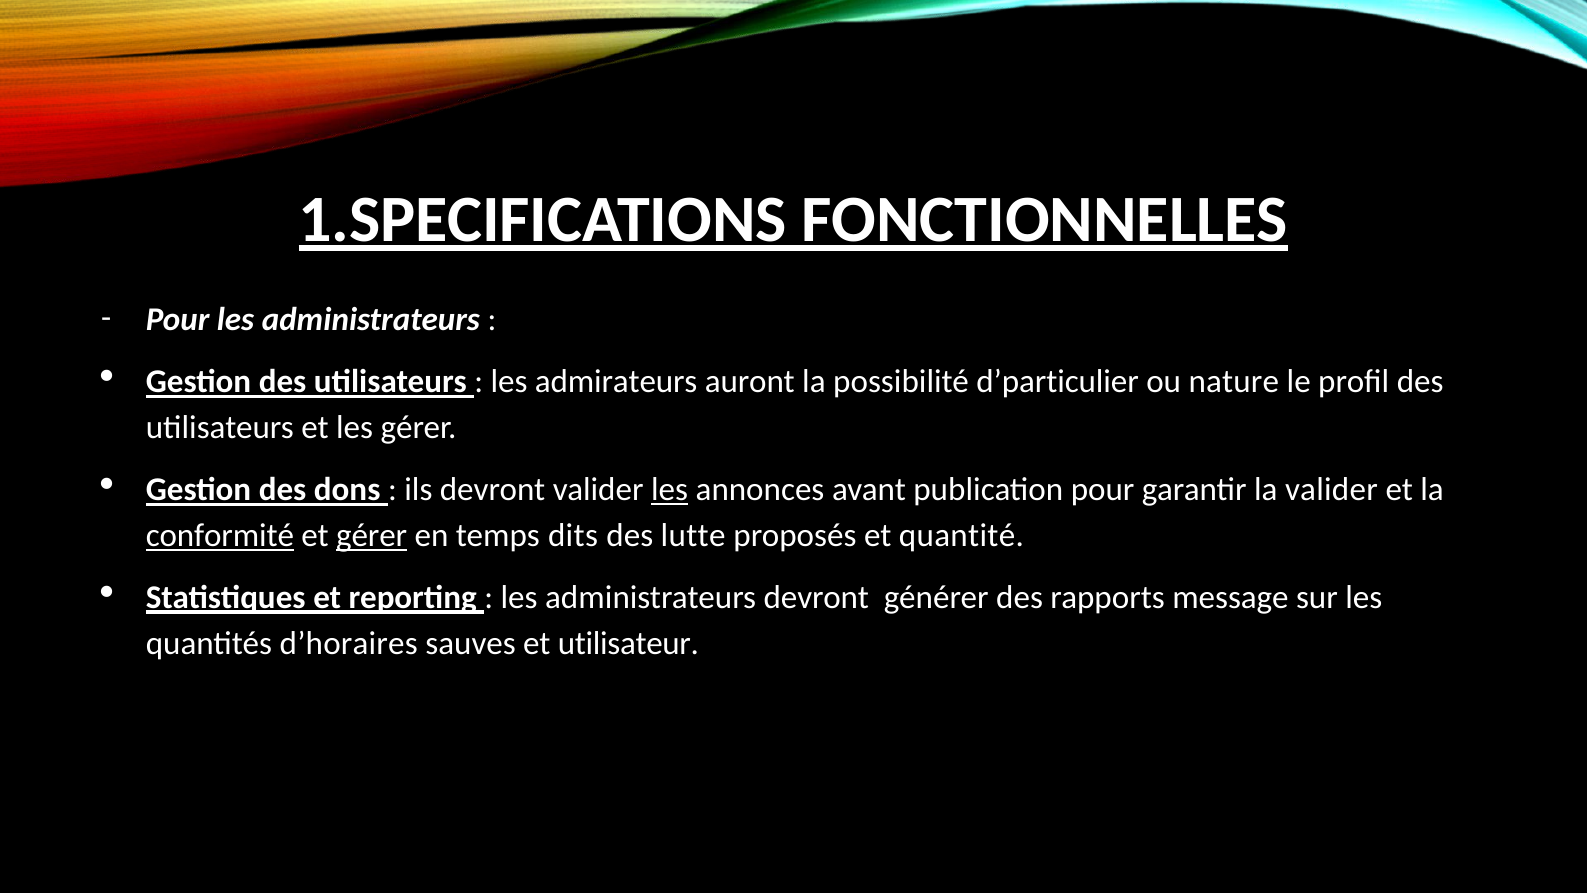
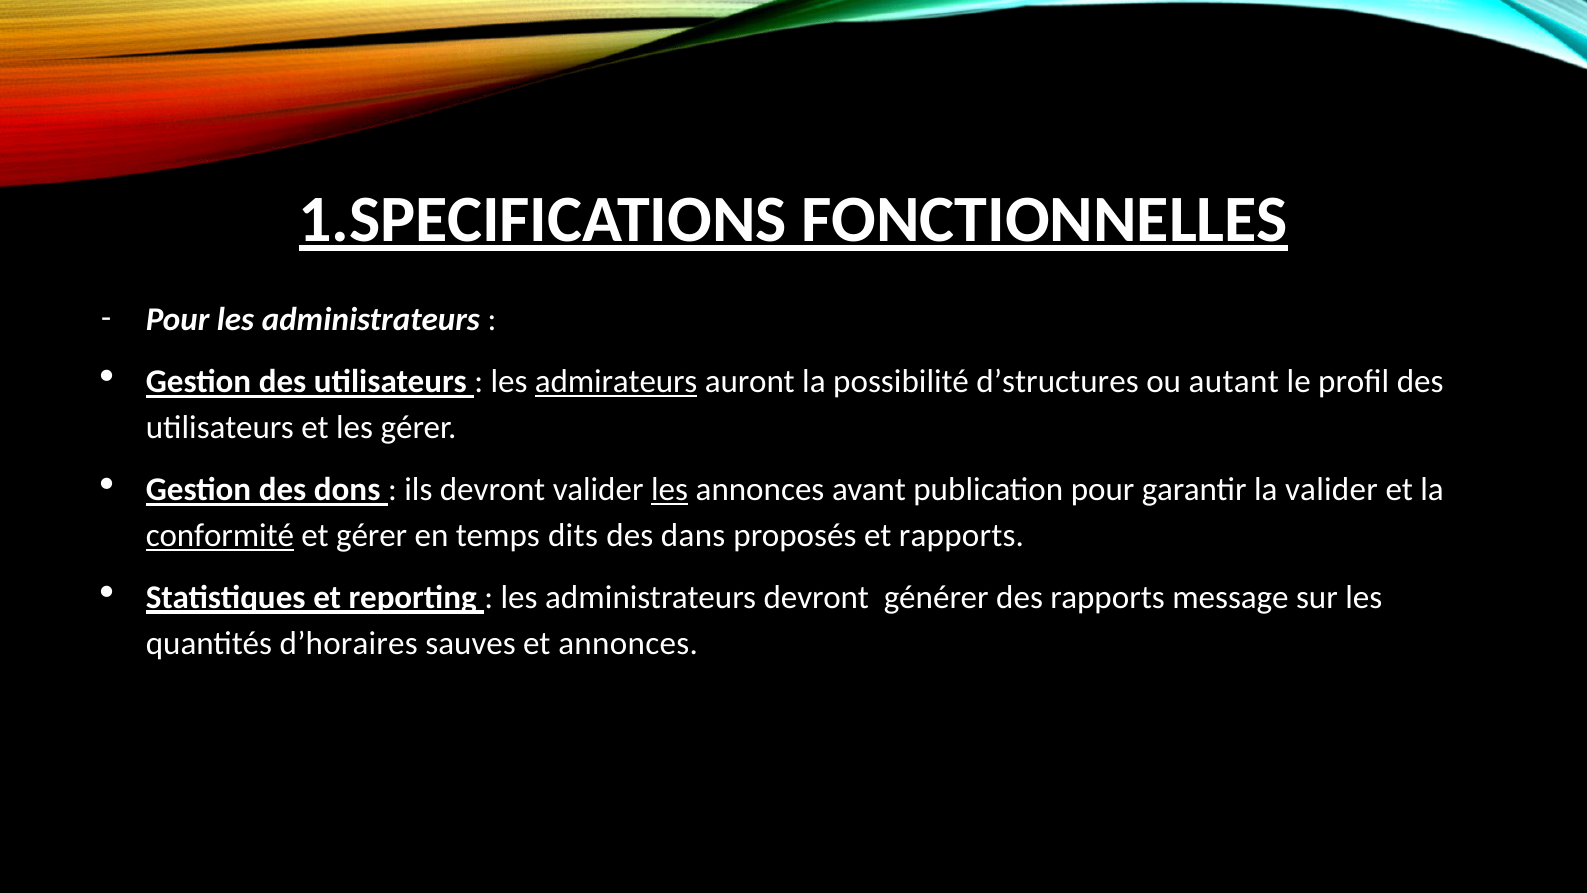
admirateurs underline: none -> present (616, 382)
d’particulier: d’particulier -> d’structures (1058, 382)
nature: nature -> autant (1234, 382)
gérer underline: present -> none (372, 535)
lutte: lutte -> dans (693, 535)
et quantité: quantité -> rapports (961, 535)
et utilisateur: utilisateur -> annonces (628, 643)
